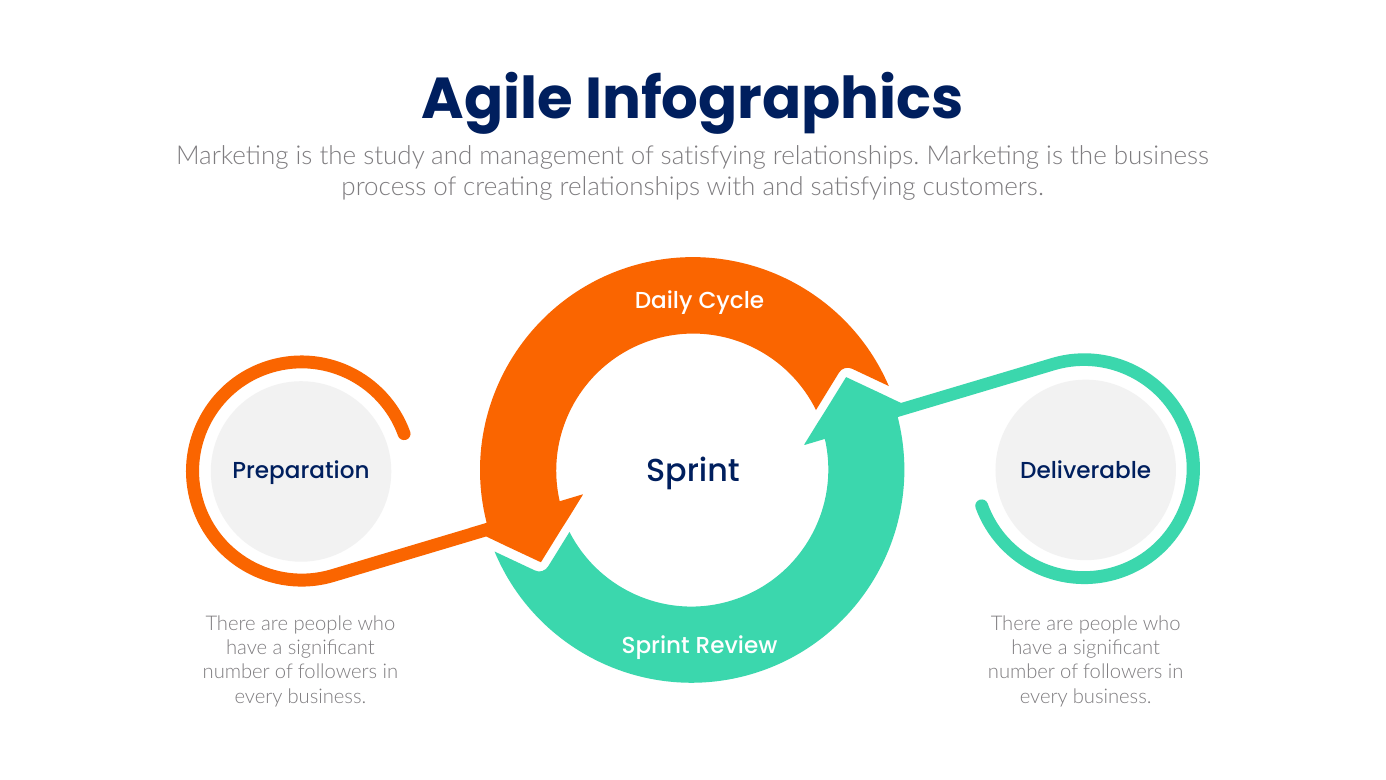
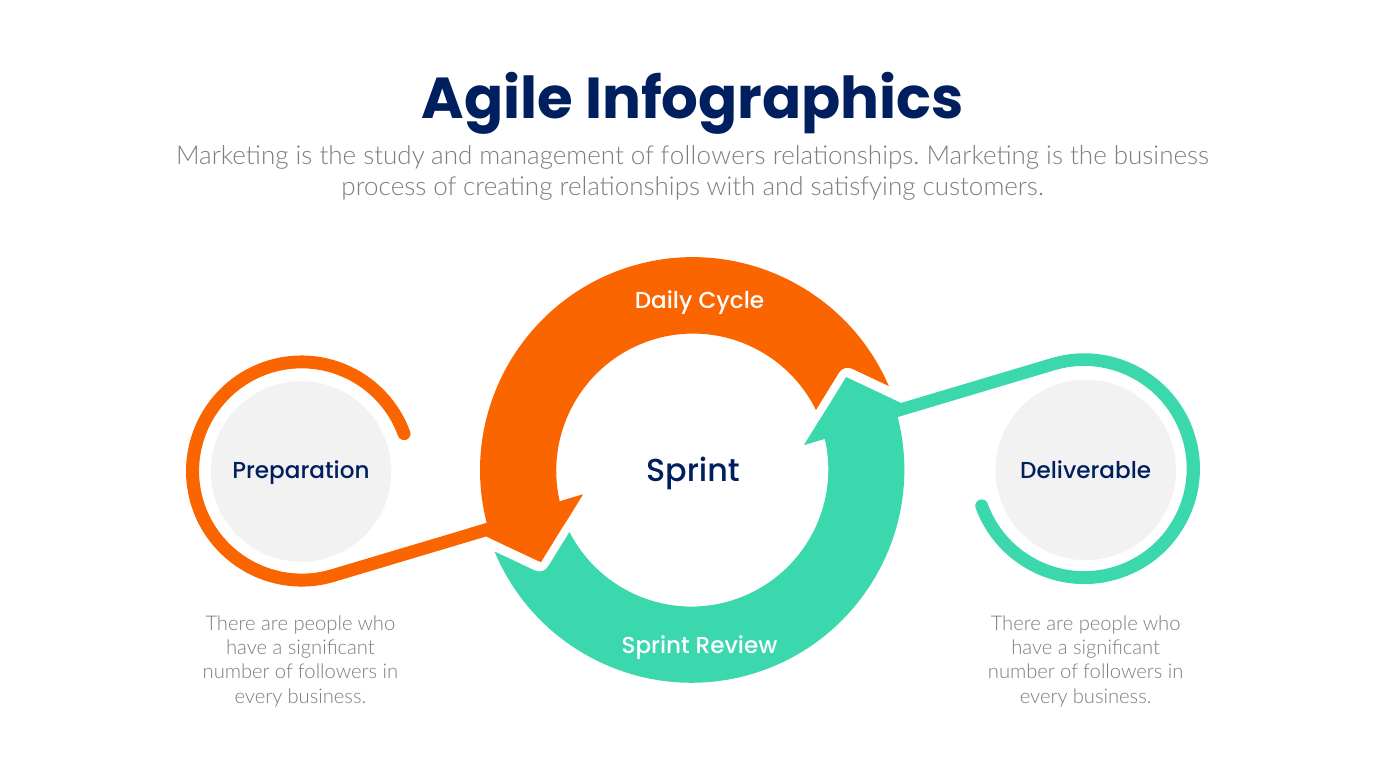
management of satisfying: satisfying -> followers (713, 155)
